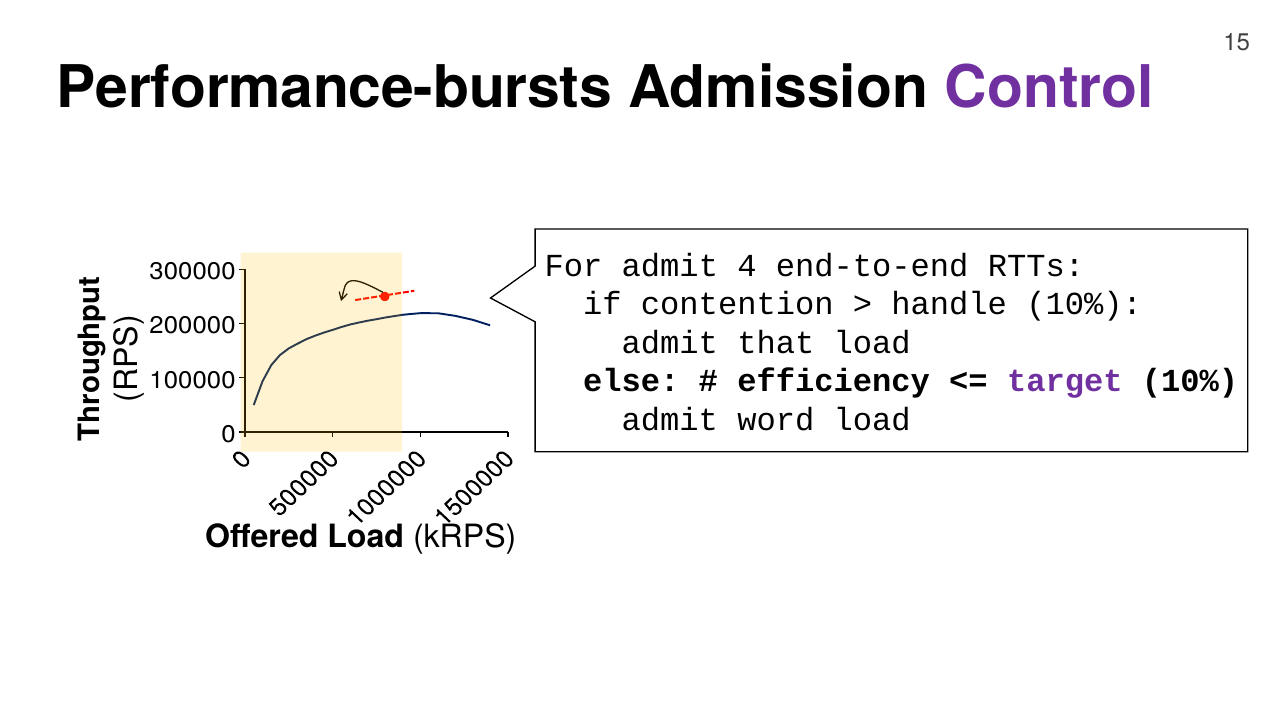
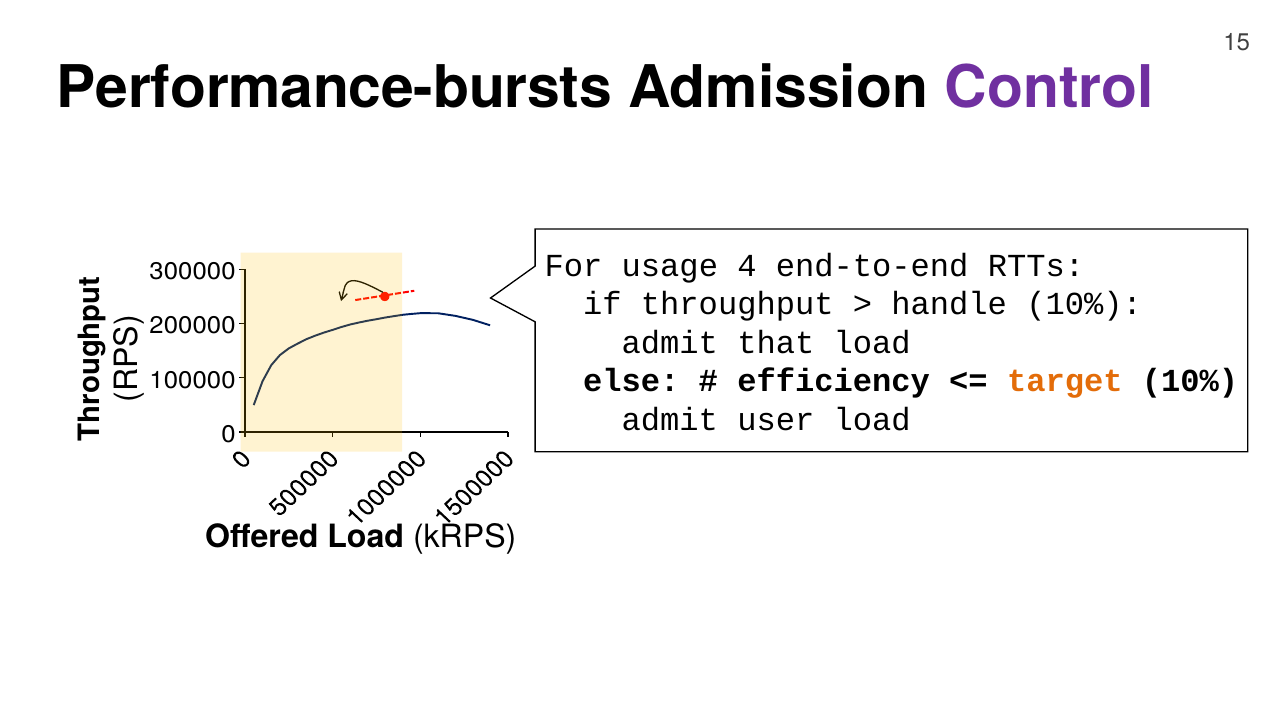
For admit: admit -> usage (670, 266)
contention: contention -> throughput (737, 304)
target colour: purple -> orange (1065, 381)
word: word -> user (776, 420)
